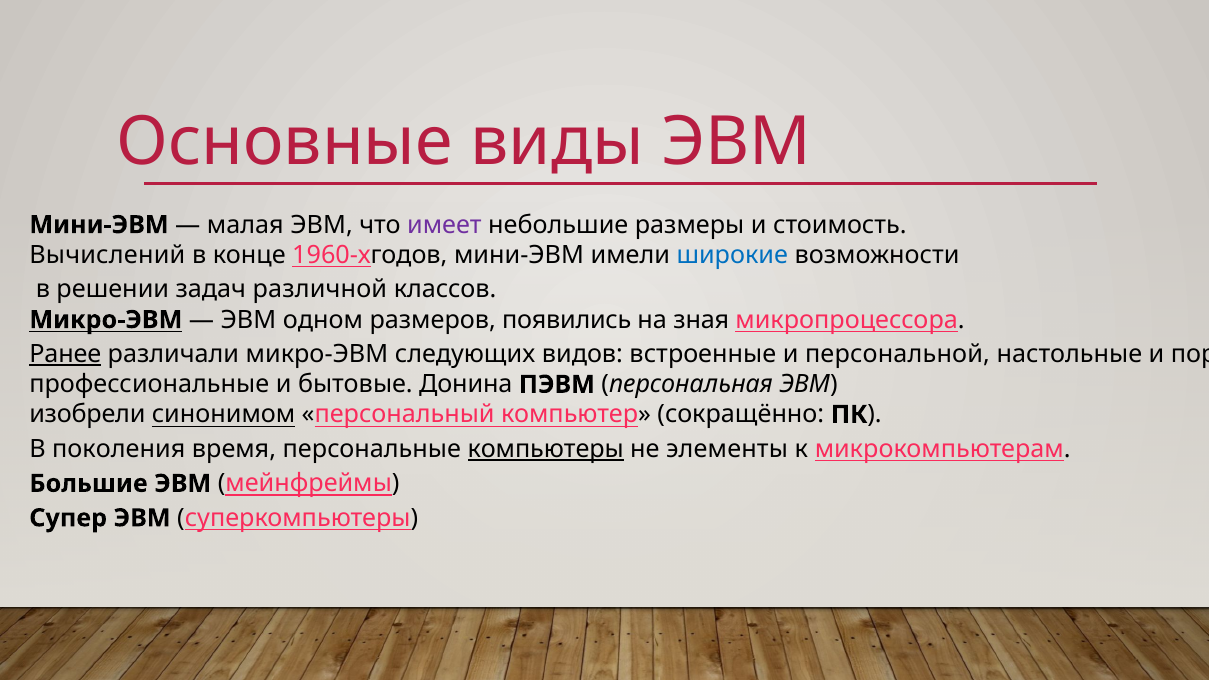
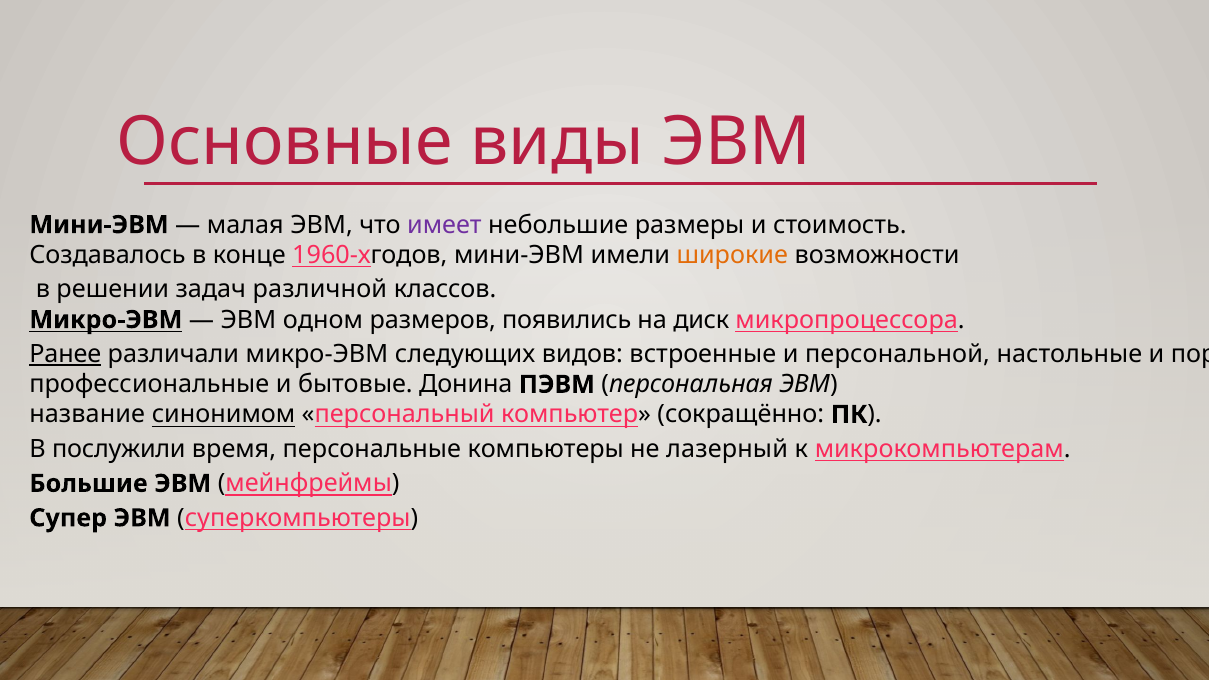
Вычислений: Вычислений -> Создавалось (107, 255)
широкие colour: blue -> orange (732, 255)
зная: зная -> диск (701, 320)
изобрели: изобрели -> название (87, 415)
поколения: поколения -> послужили (119, 449)
компьютеры underline: present -> none (546, 449)
элементы: элементы -> лазерный (727, 449)
